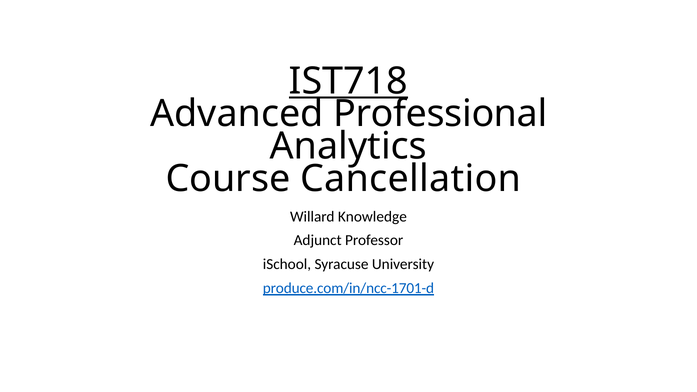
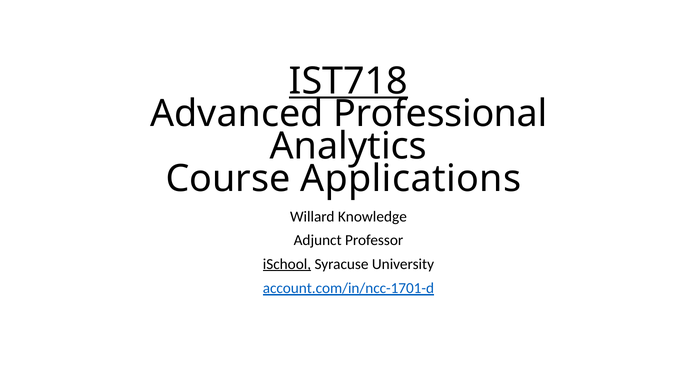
Cancellation: Cancellation -> Applications (411, 179)
iSchool underline: none -> present (287, 264)
produce.com/in/ncc-1701-d: produce.com/in/ncc-1701-d -> account.com/in/ncc-1701-d (348, 288)
